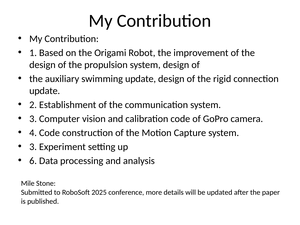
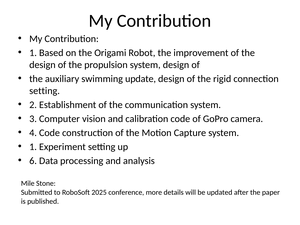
update: update -> setting (45, 91)
3: 3 -> 1 (33, 147)
